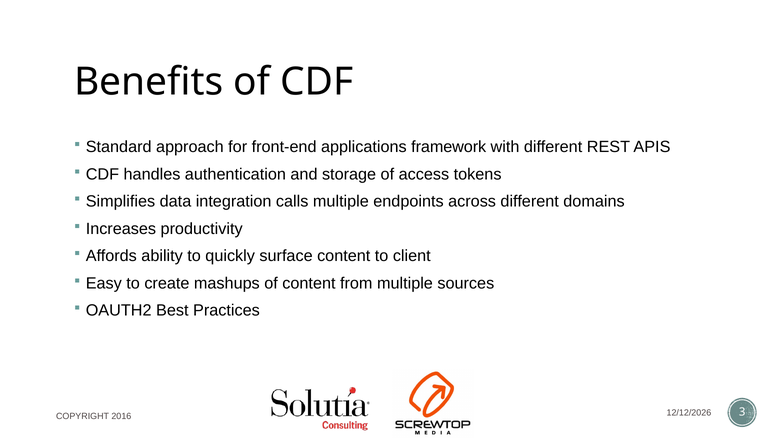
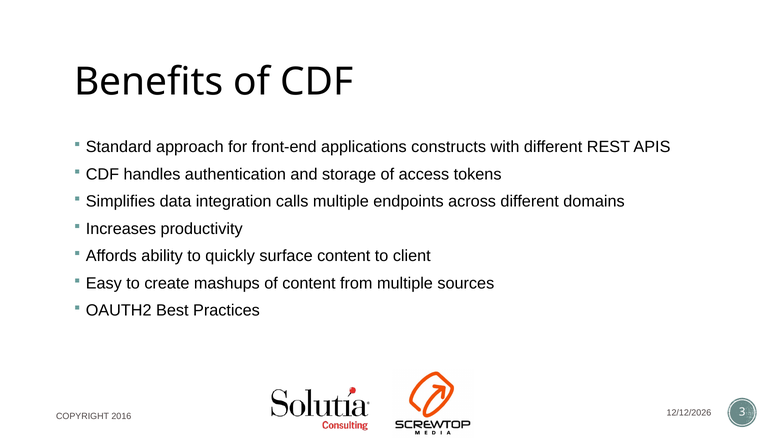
framework: framework -> constructs (449, 147)
